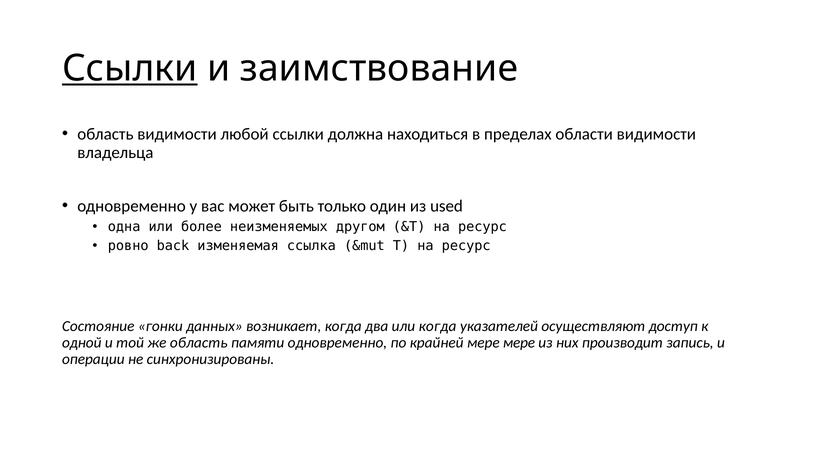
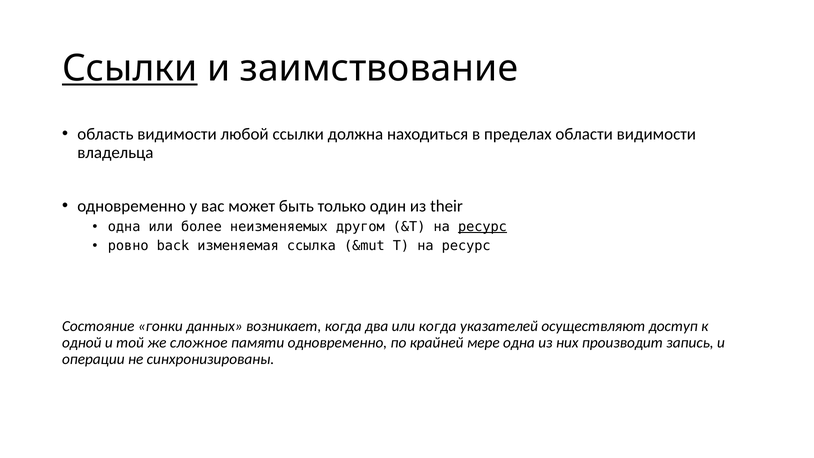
used: used -> their (446, 206)
ресурс underline: none -> present (482, 227)
же область: область -> сложное (199, 343)
мере мере: мере -> одна (519, 343)
